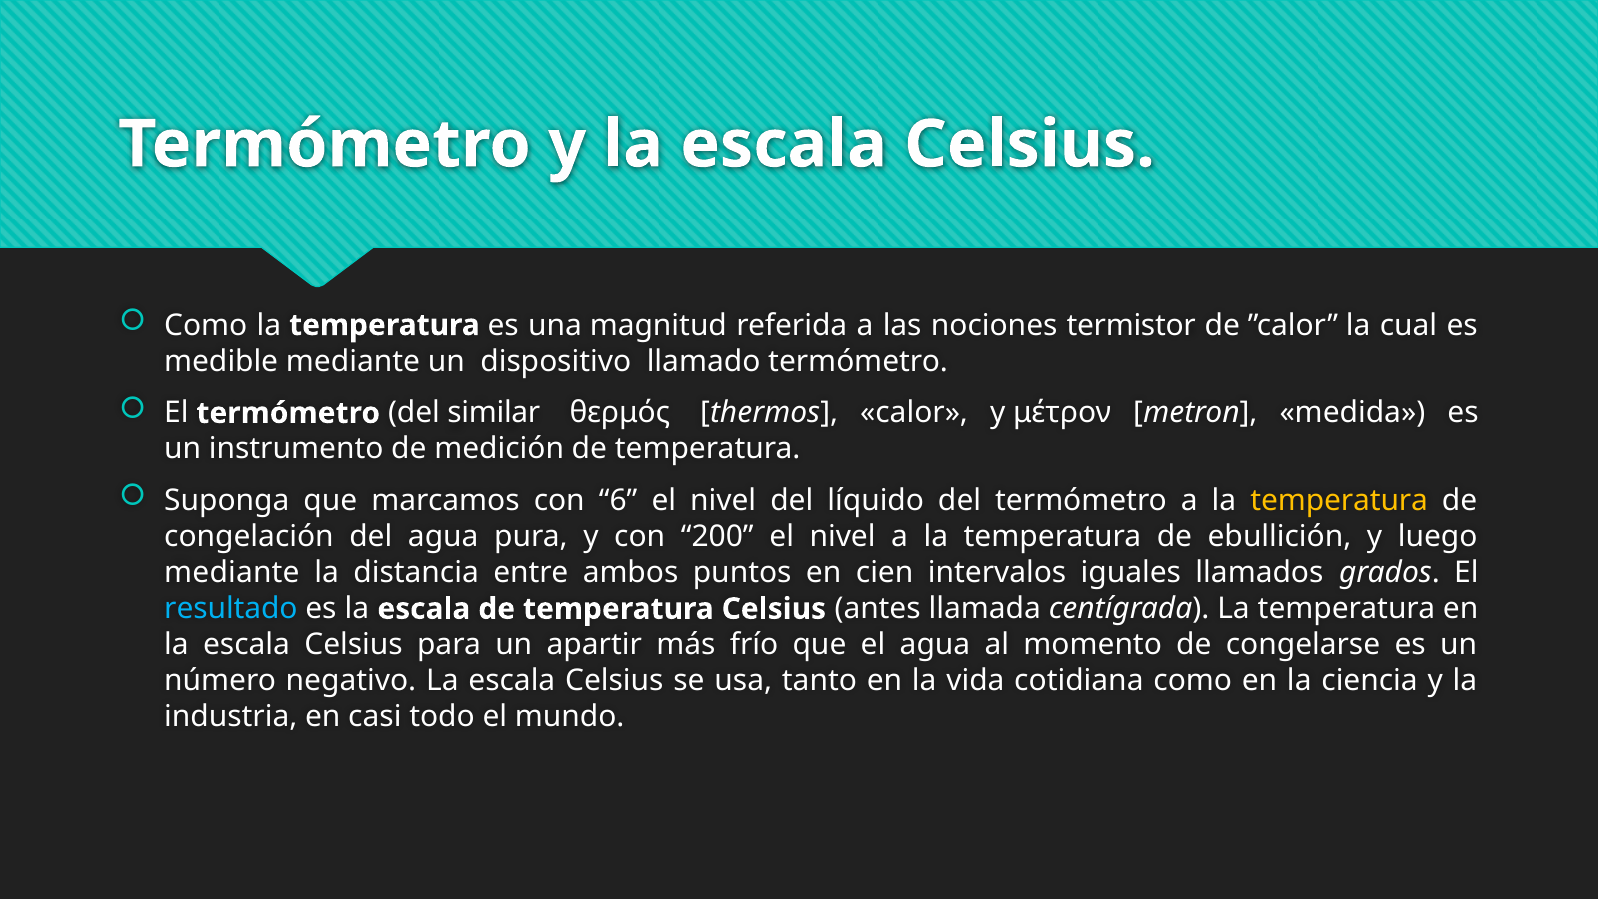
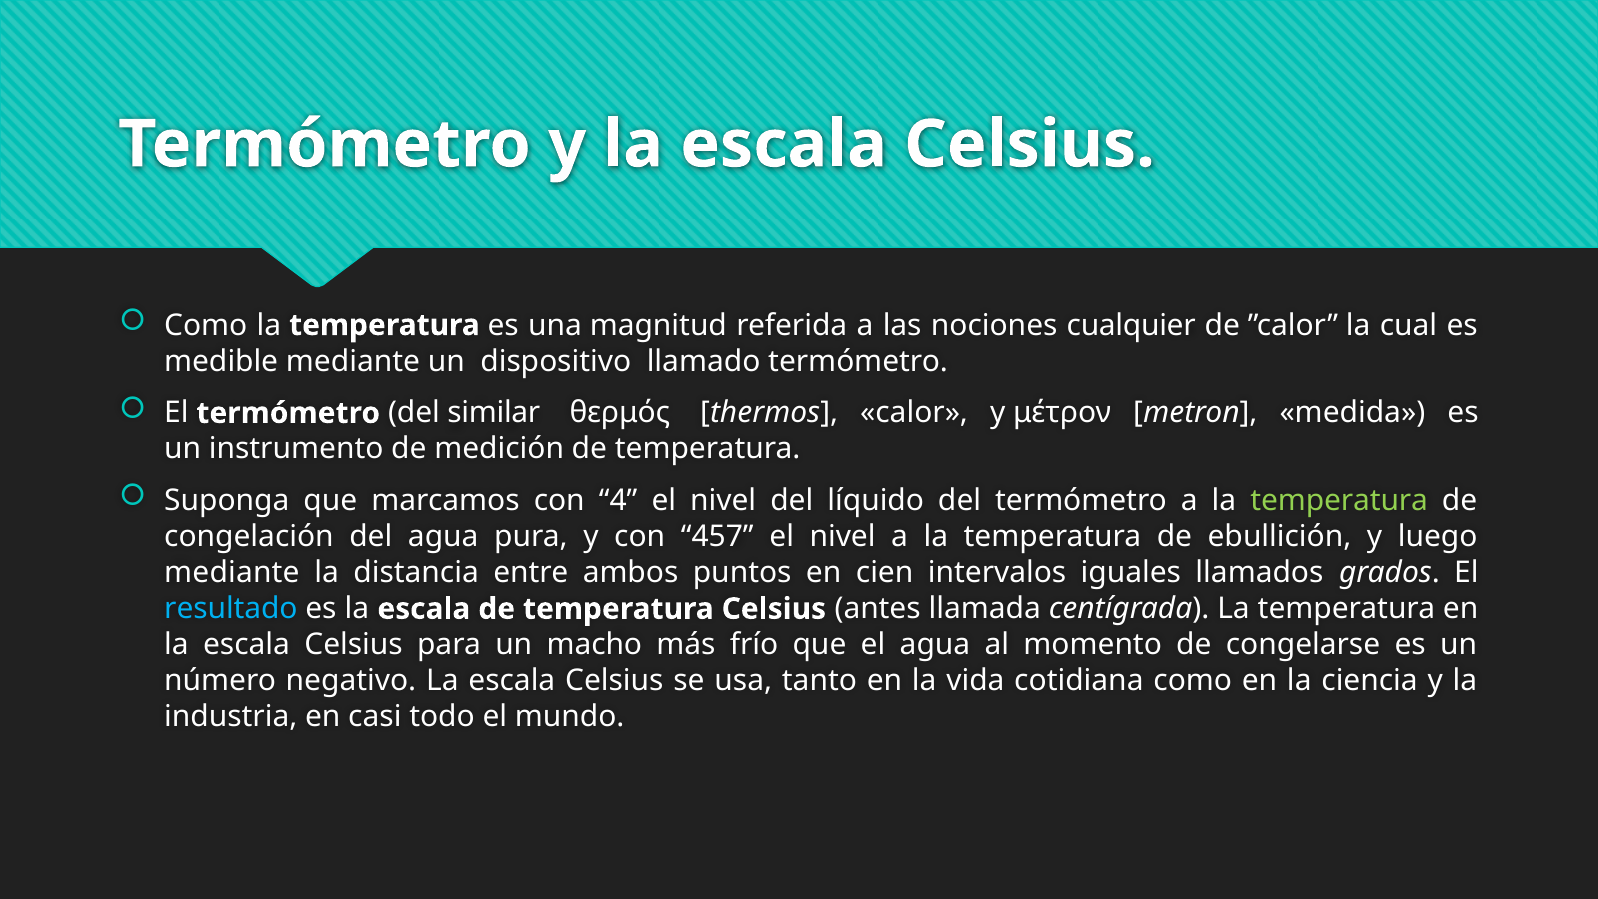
termistor: termistor -> cualquier (1131, 325)
6: 6 -> 4 (618, 501)
temperatura colour: yellow -> light green (1339, 501)
200: 200 -> 457 (717, 537)
apartir: apartir -> macho (594, 645)
